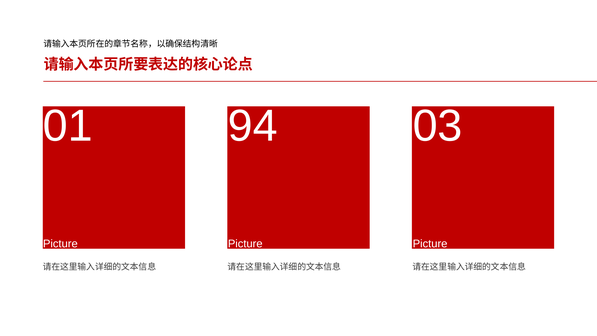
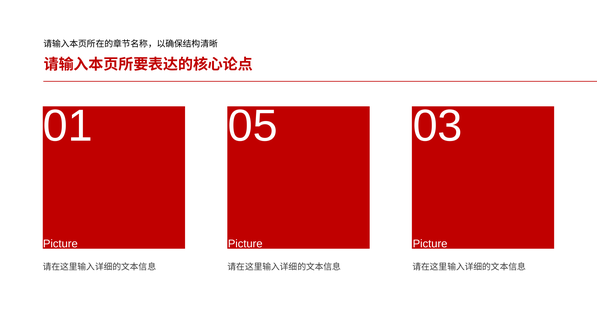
94: 94 -> 05 (253, 126)
